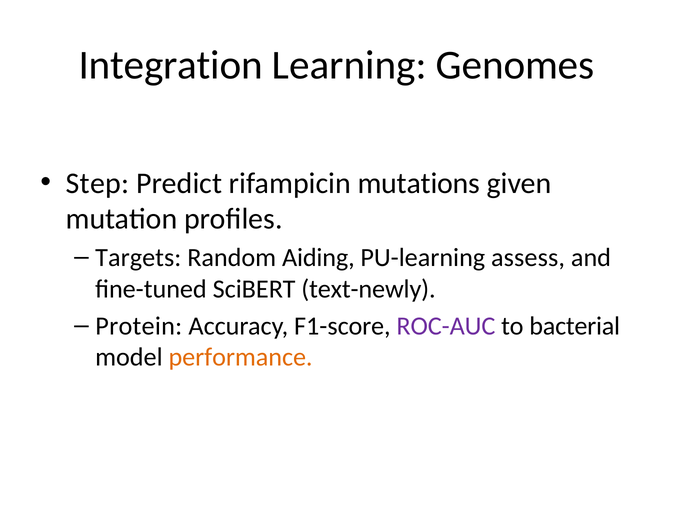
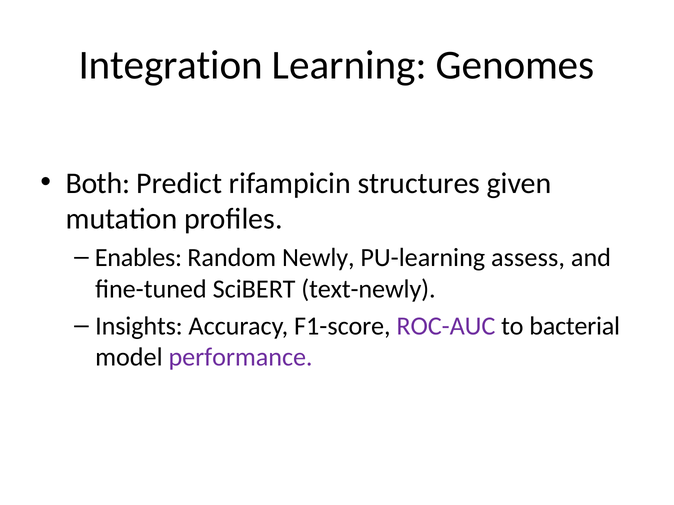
Step: Step -> Both (98, 183)
mutations: mutations -> structures (419, 183)
Targets: Targets -> Enables (138, 258)
Aiding: Aiding -> Newly (318, 258)
Protein: Protein -> Insights (139, 326)
performance colour: orange -> purple (241, 358)
